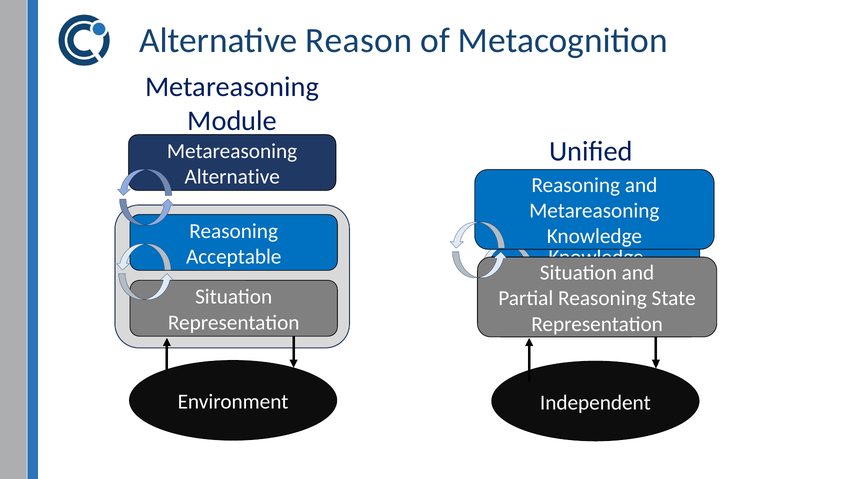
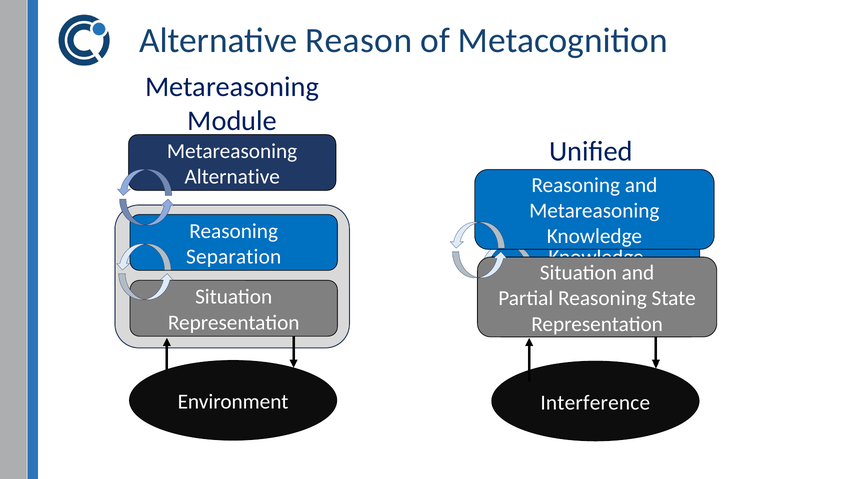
Acceptable: Acceptable -> Separation (234, 257)
Independent: Independent -> Interference (595, 402)
